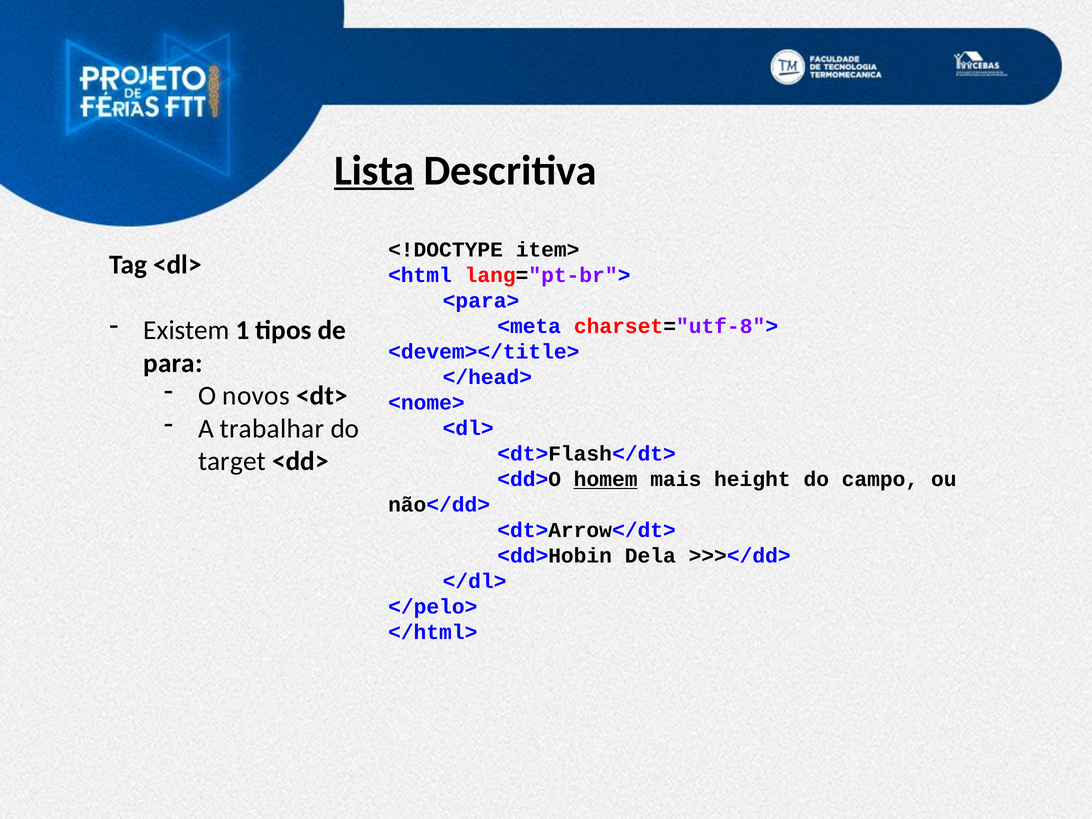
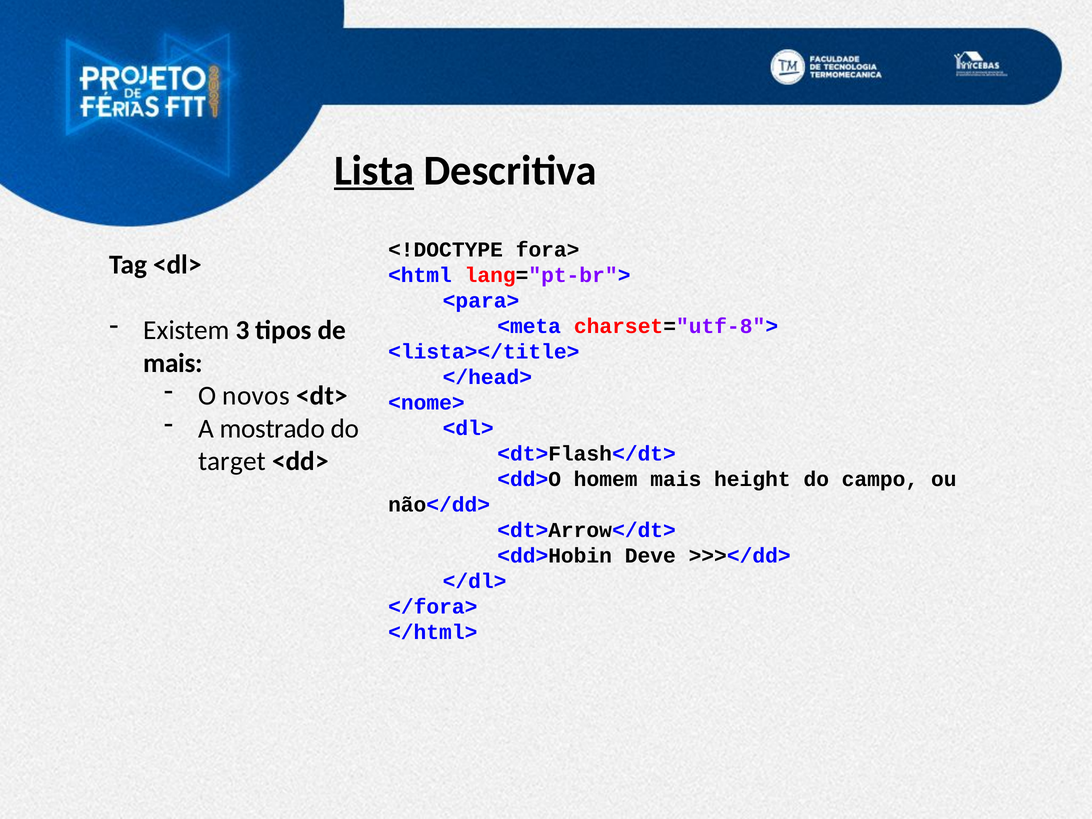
item>: item> -> fora> (548, 250)
1: 1 -> 3 (242, 330)
<devem></title>: <devem></title> -> <lista></title> (484, 352)
para: para -> mais (173, 363)
trabalhar: trabalhar -> mostrado (272, 429)
homem underline: present -> none (606, 479)
Dela: Dela -> Deve (650, 556)
</pelo>: </pelo> -> </fora> (433, 607)
